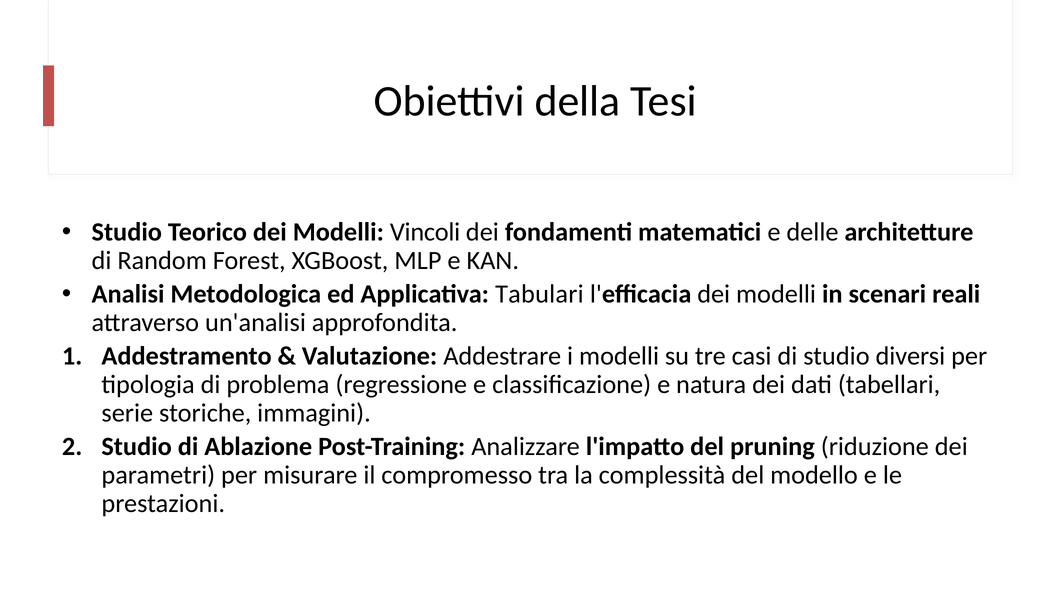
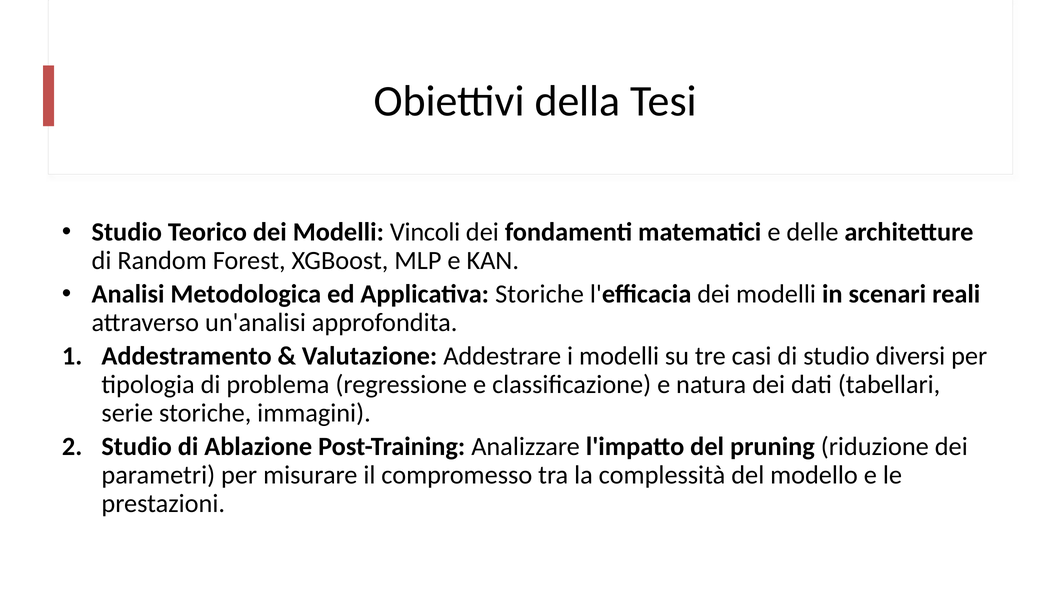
Applicativa Tabulari: Tabulari -> Storiche (540, 294)
